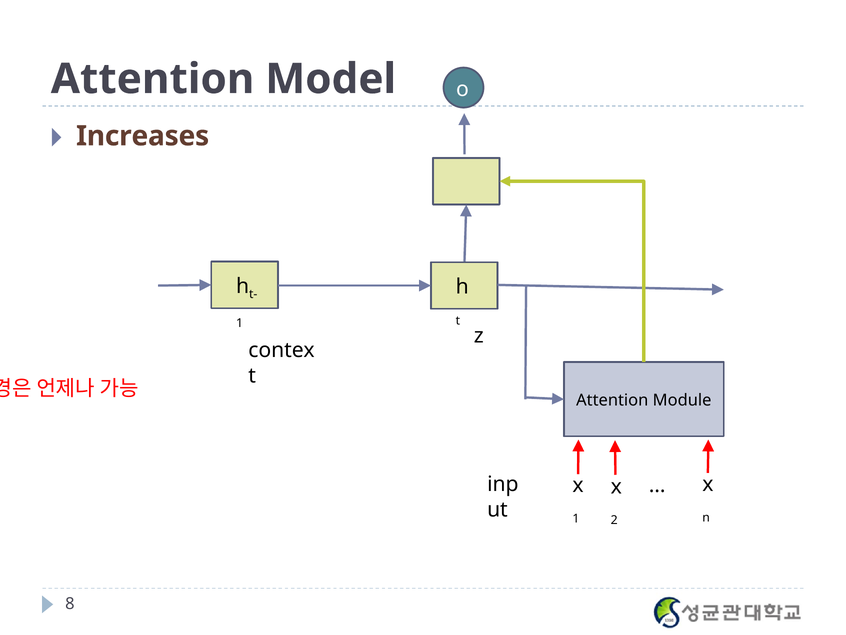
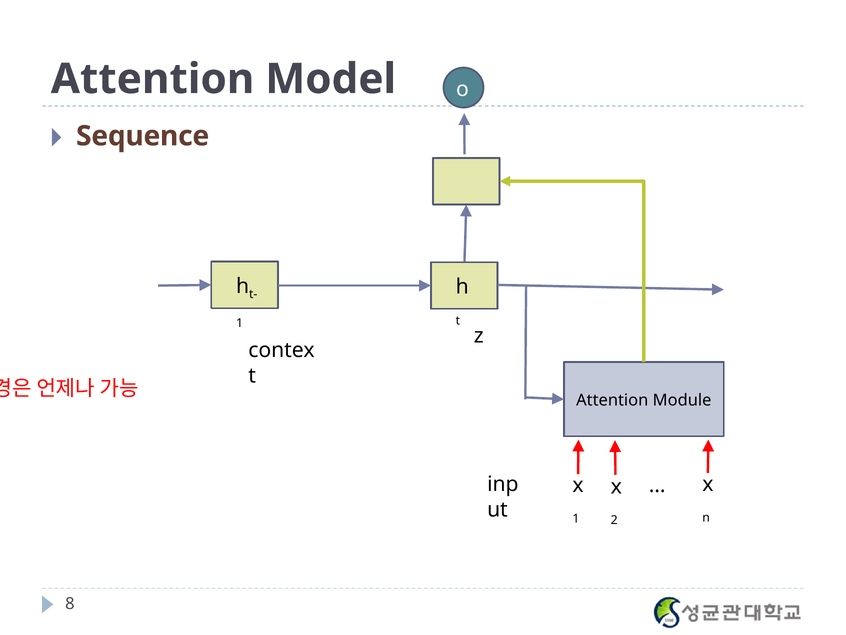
Increases: Increases -> Sequence (143, 136)
